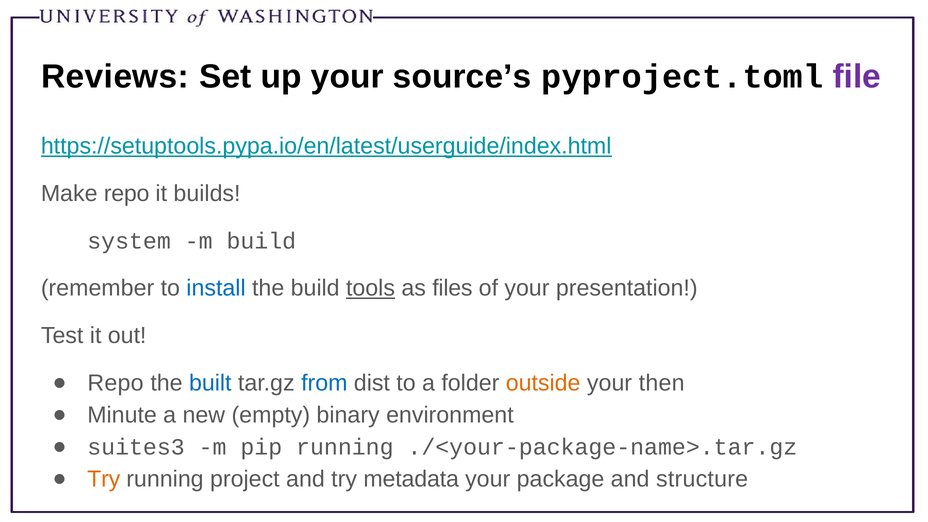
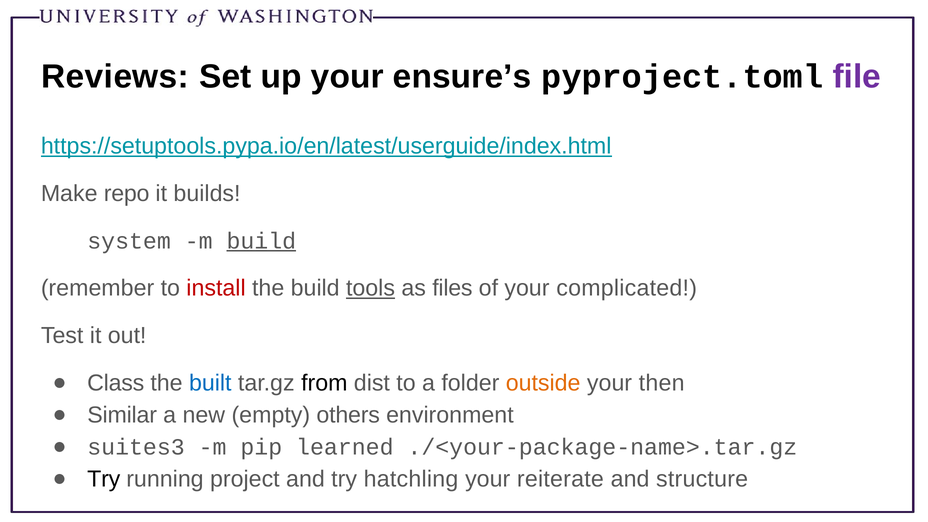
source’s: source’s -> ensure’s (462, 77)
build underline: none -> present (261, 241)
install colour: blue -> red (216, 288)
presentation: presentation -> complicated (627, 288)
Repo: Repo -> Class (116, 383)
from colour: blue -> black (324, 383)
Minute: Minute -> Similar (122, 415)
binary: binary -> others (348, 415)
pip running: running -> learned (345, 447)
Try colour: orange -> black (104, 479)
metadata: metadata -> hatchling (411, 479)
package: package -> reiterate (560, 479)
